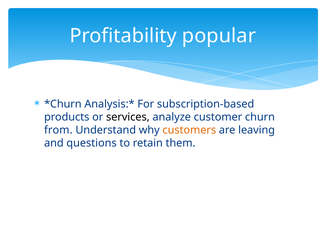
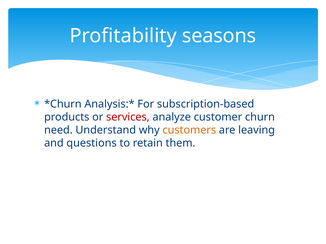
popular: popular -> seasons (219, 36)
services colour: black -> red (128, 117)
from: from -> need (58, 130)
